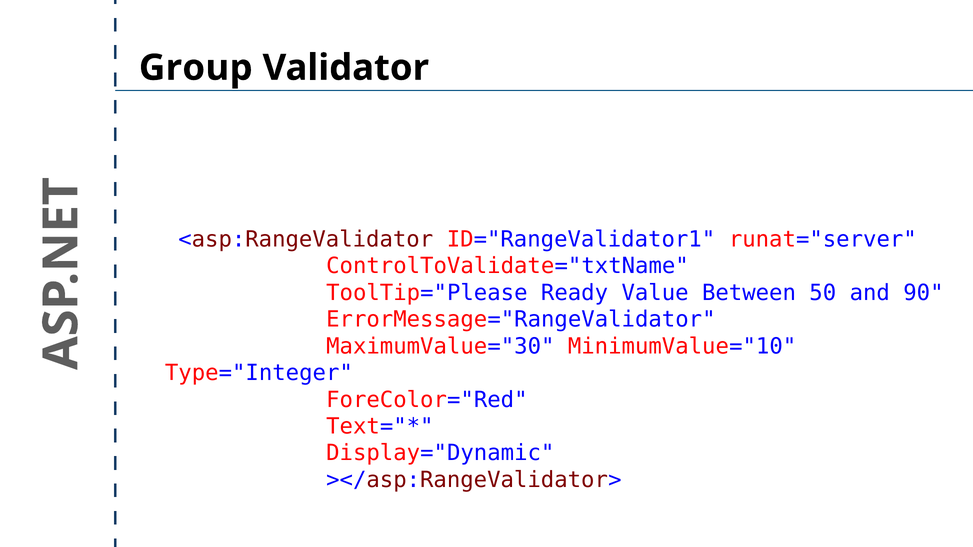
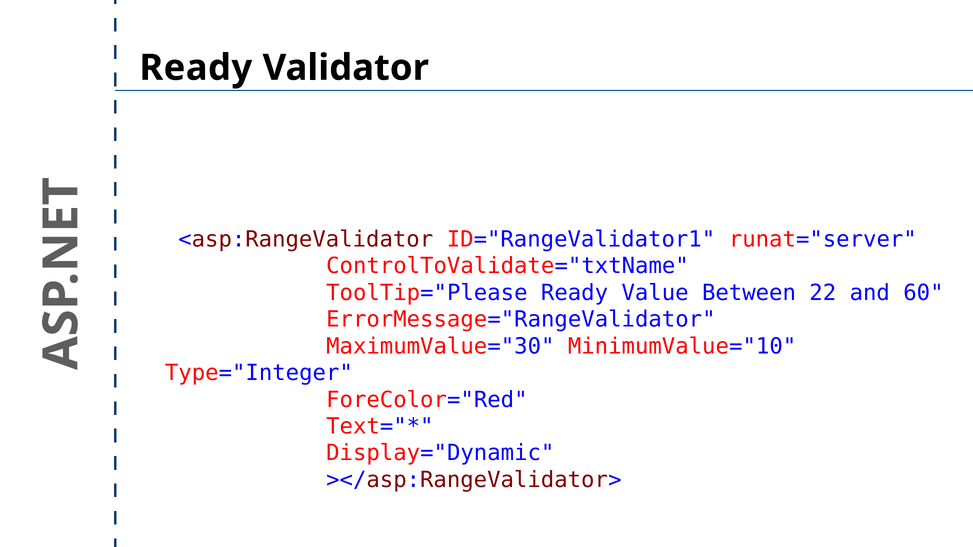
Group: Group -> Ready (196, 68)
50: 50 -> 22 (823, 293)
90: 90 -> 60 (923, 293)
